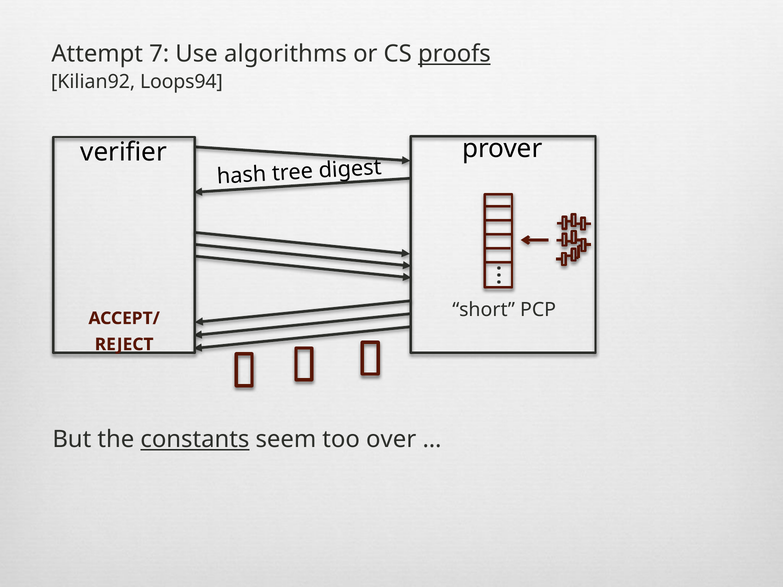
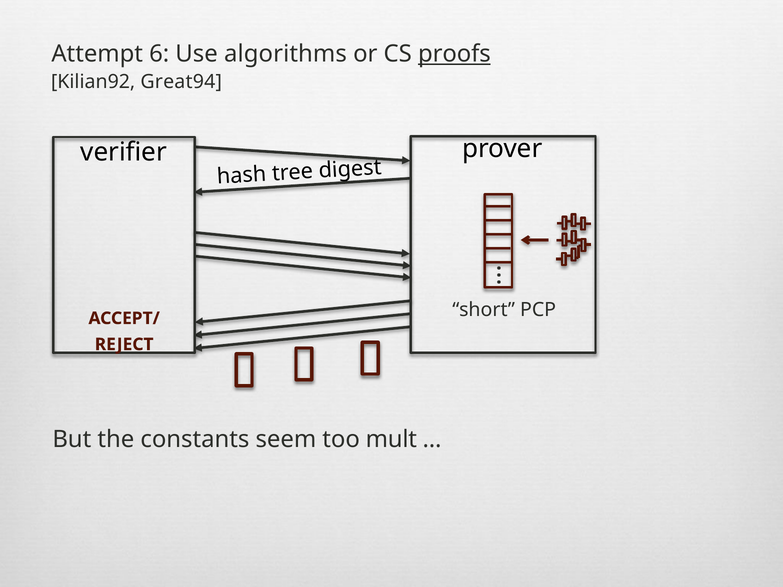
7: 7 -> 6 (159, 54)
Loops94: Loops94 -> Great94 (181, 82)
constants underline: present -> none (195, 440)
over: over -> mult (391, 440)
